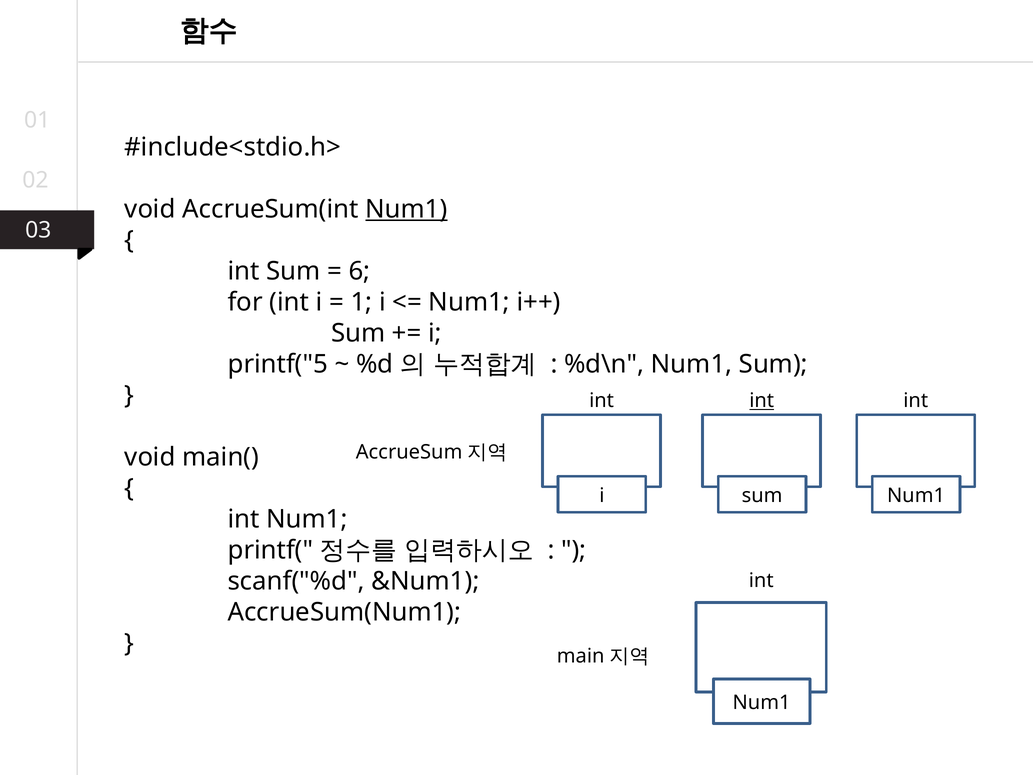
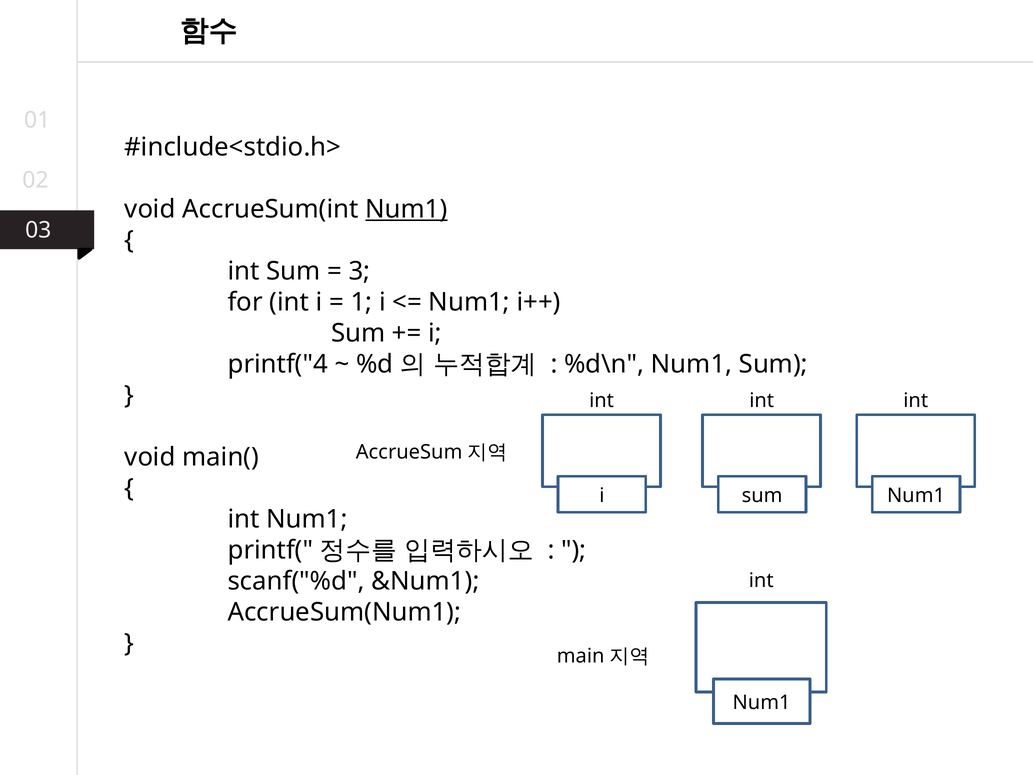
6: 6 -> 3 (359, 271)
printf("5: printf("5 -> printf("4 (278, 364)
int underline: present -> none (762, 401)
